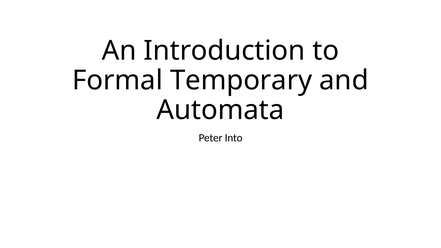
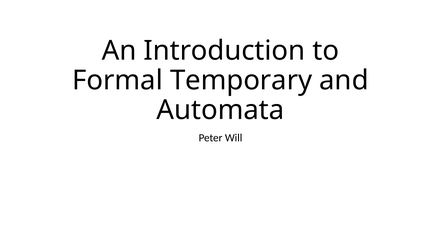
Into: Into -> Will (234, 138)
